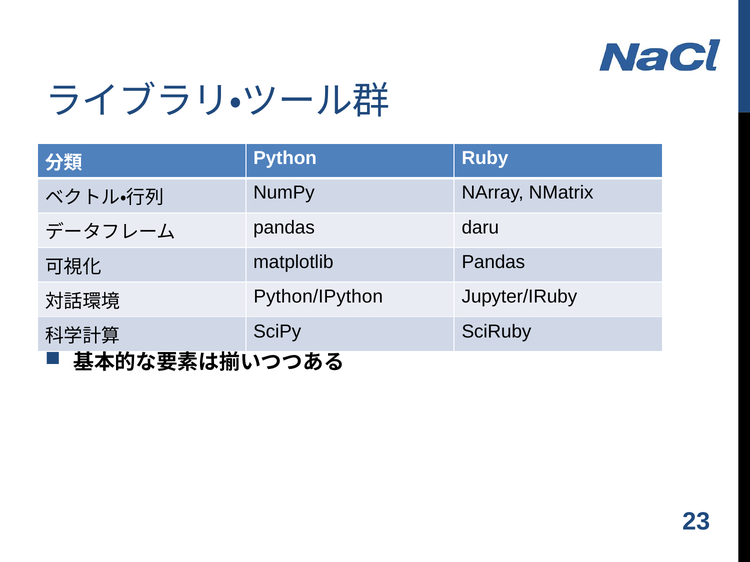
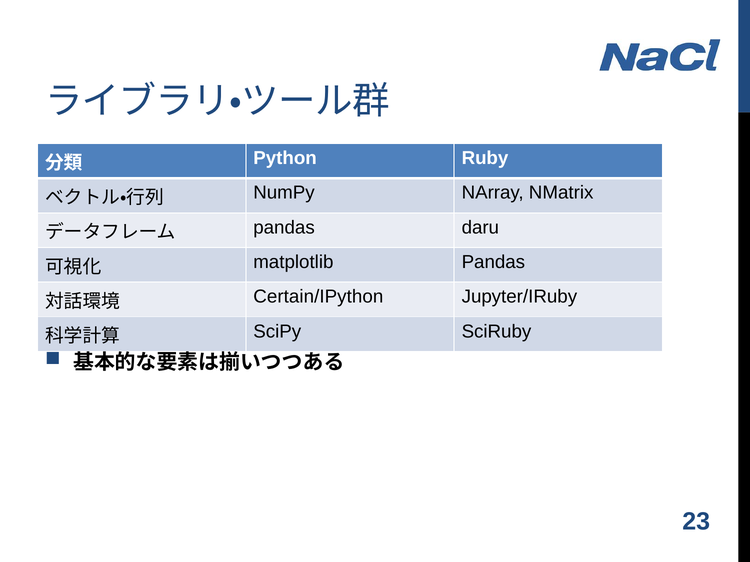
Python/IPython: Python/IPython -> Certain/IPython (318, 297)
